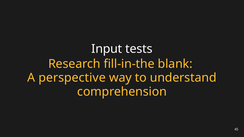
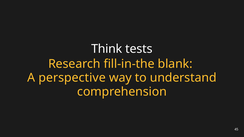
Input: Input -> Think (107, 49)
